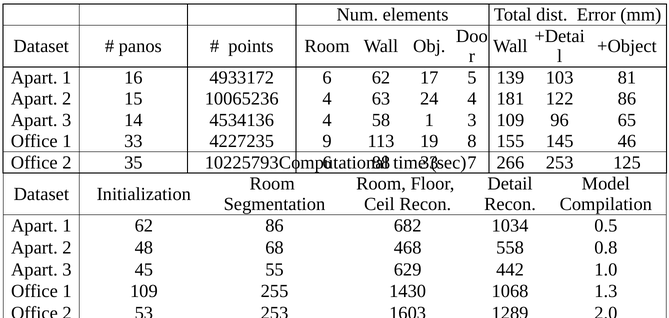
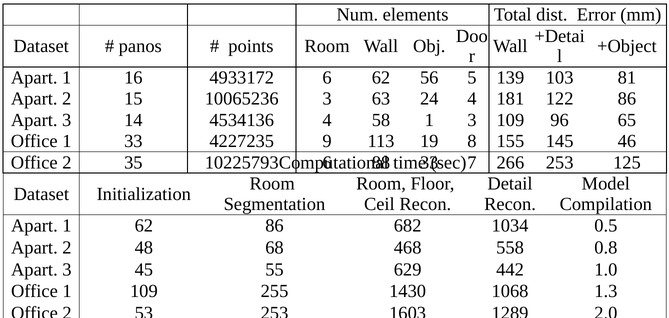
17: 17 -> 56 (429, 78)
10065236 4: 4 -> 3 (327, 99)
